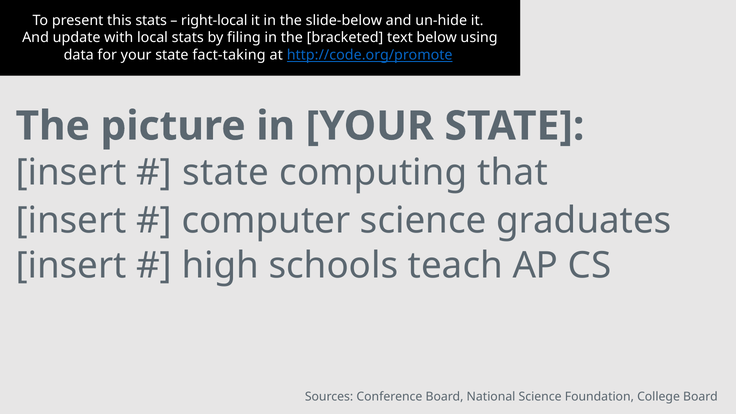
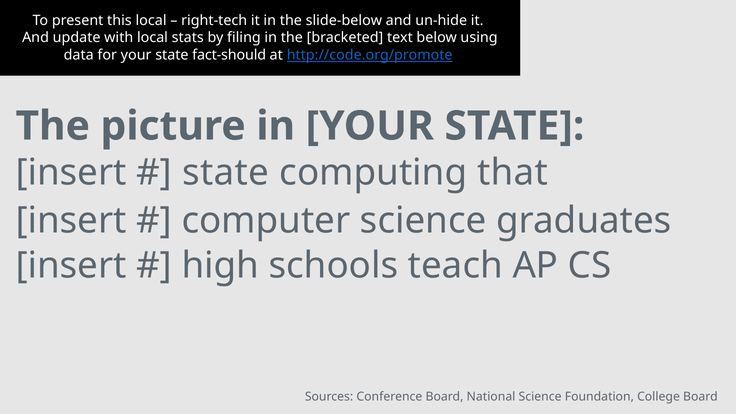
this stats: stats -> local (151, 21)
right-local: right-local -> right-tech (214, 21)
fact-taking: fact-taking -> fact-should (229, 55)
